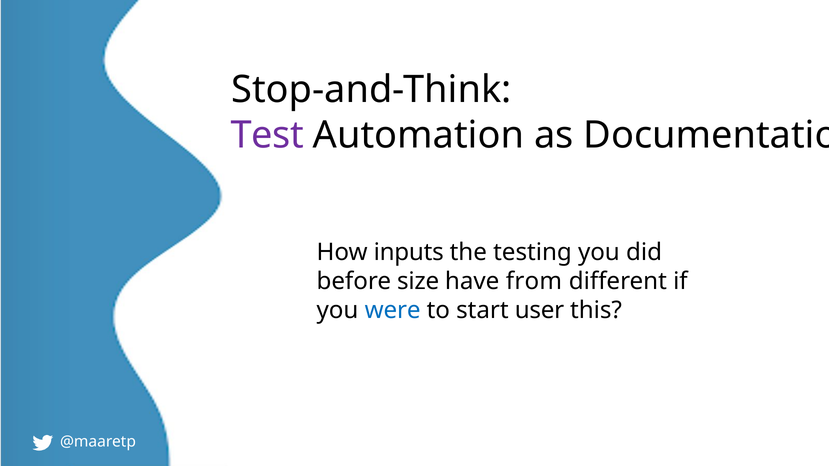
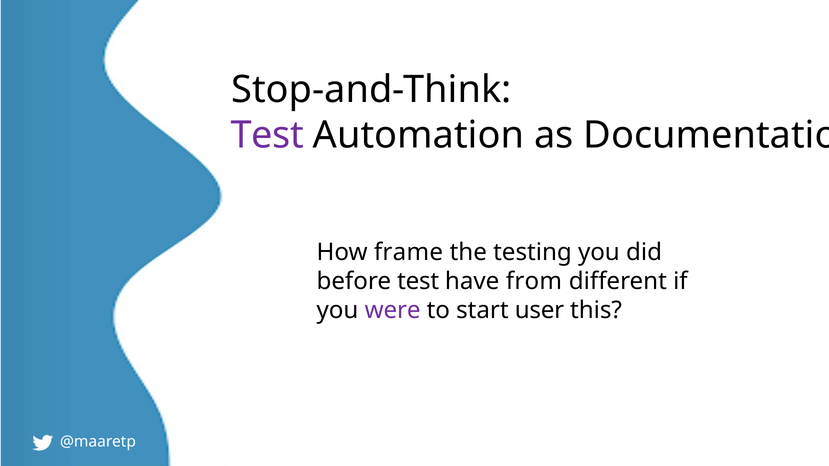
inputs: inputs -> frame (408, 252)
before size: size -> test (418, 281)
were colour: blue -> purple (393, 310)
